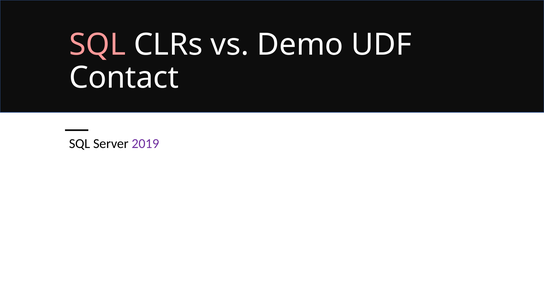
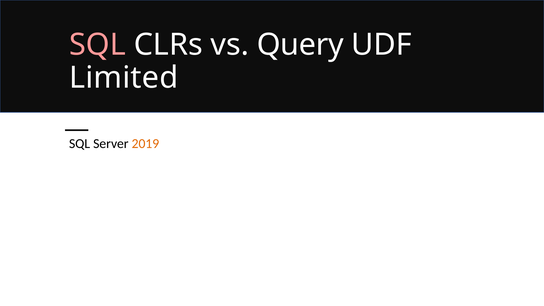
Demo: Demo -> Query (300, 45)
Contact: Contact -> Limited (124, 78)
2019 colour: purple -> orange (145, 144)
